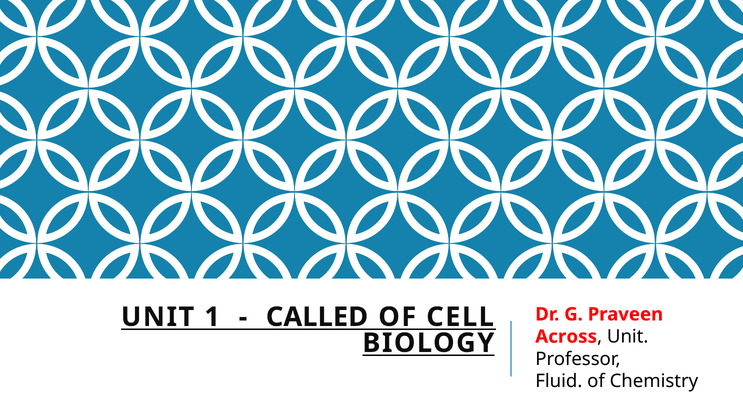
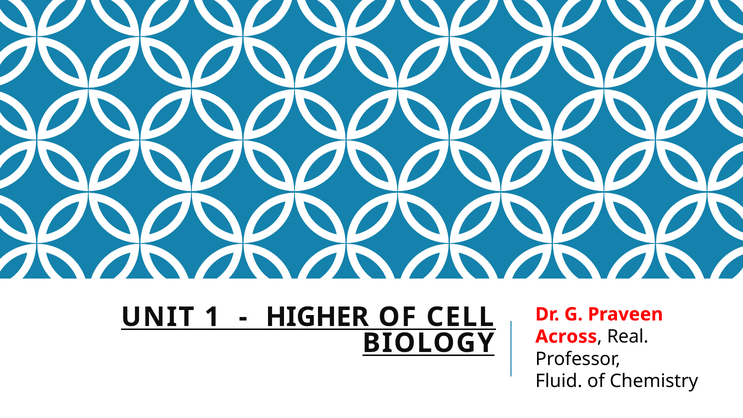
CALLED: CALLED -> HIGHER (317, 317)
Unit: Unit -> Real (628, 337)
